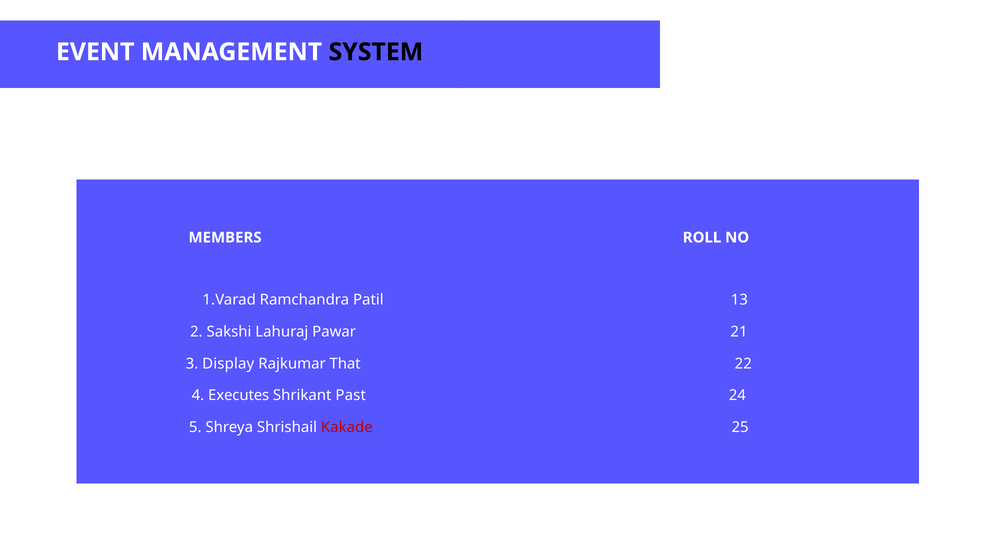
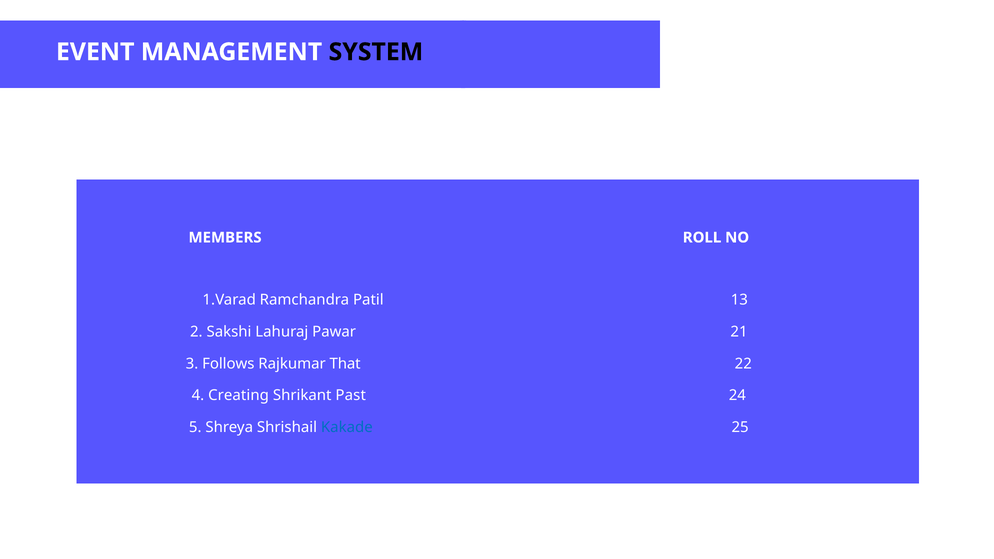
Display: Display -> Follows (228, 364)
Executes: Executes -> Creating (239, 396)
Kakade colour: red -> blue (347, 427)
